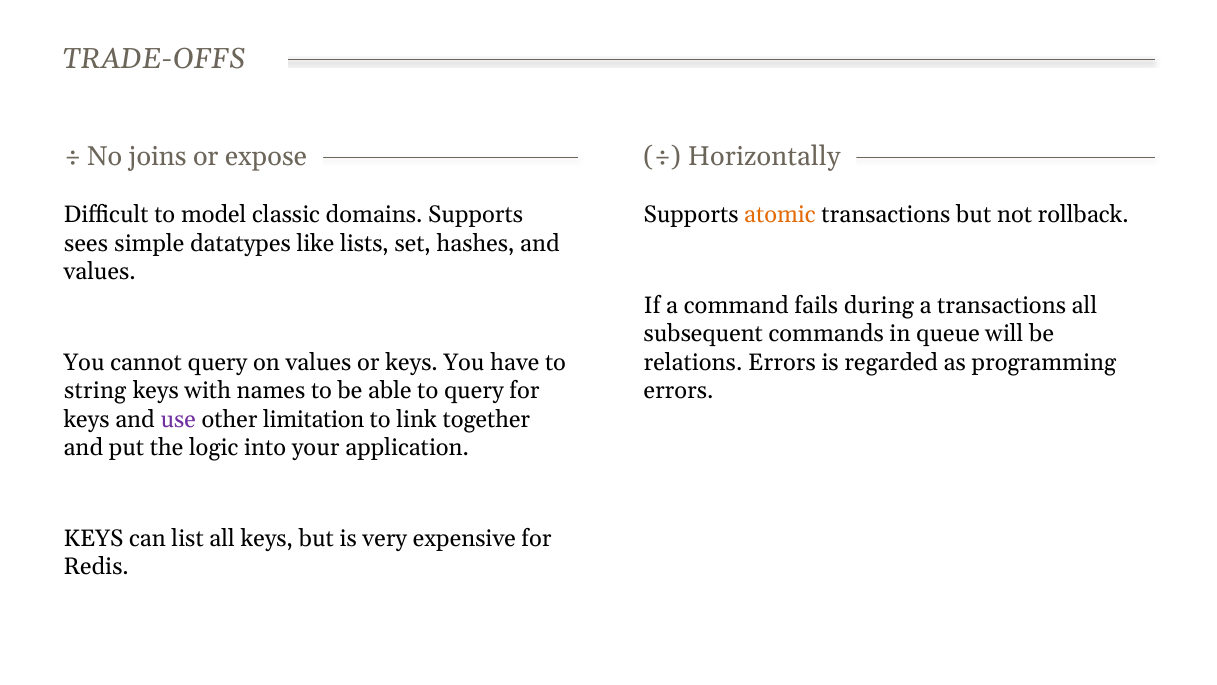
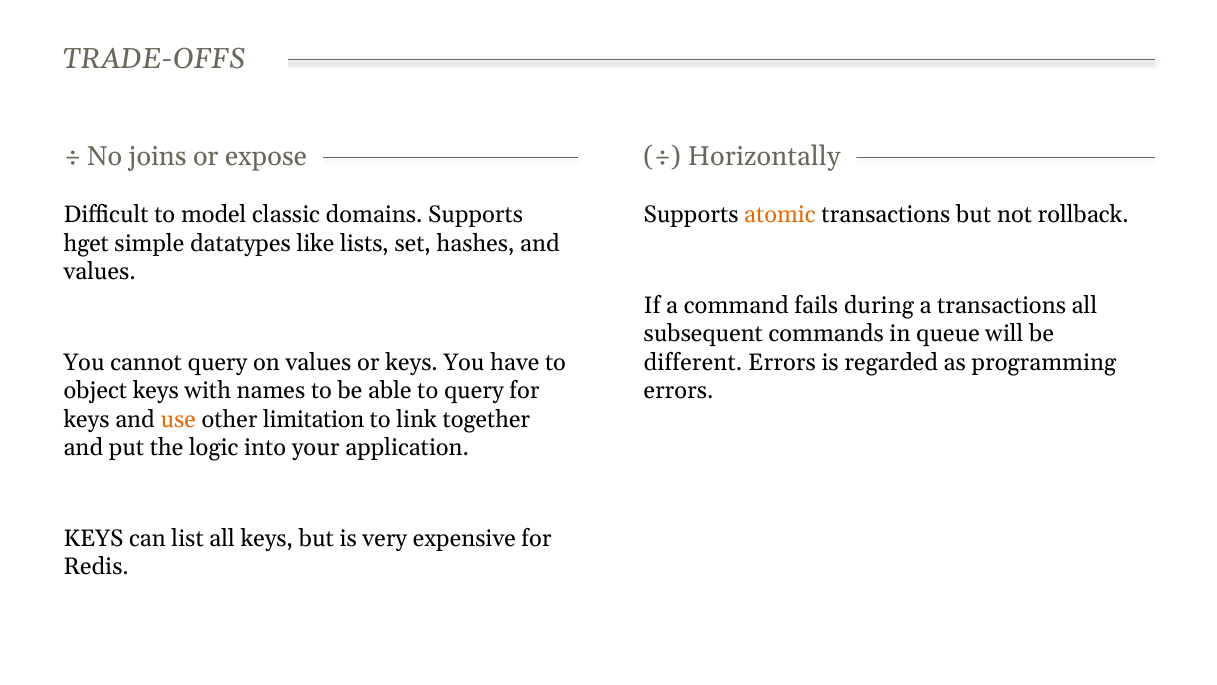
sees: sees -> hget (86, 243)
relations: relations -> different (693, 362)
string: string -> object (95, 391)
use colour: purple -> orange (178, 419)
